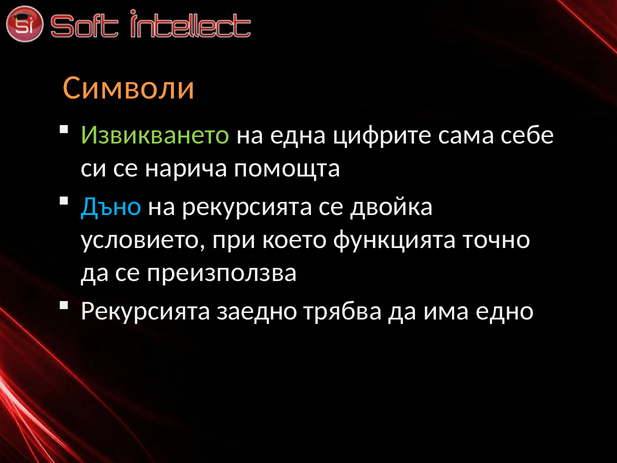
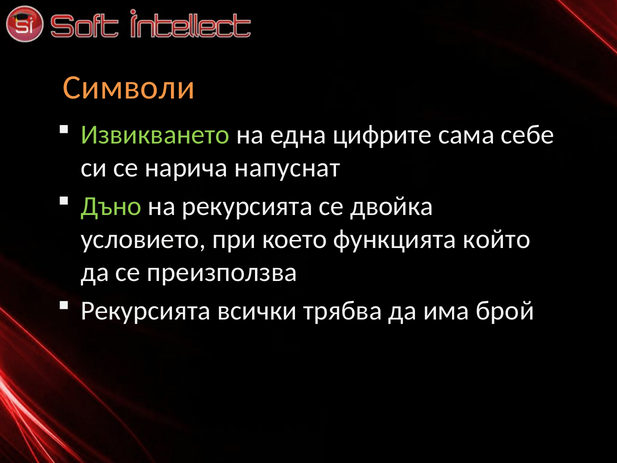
помощта: помощта -> напуснат (287, 168)
Дъно colour: light blue -> light green (111, 206)
точно: точно -> който (497, 239)
заедно: заедно -> всички (257, 310)
едно: едно -> брой (505, 310)
